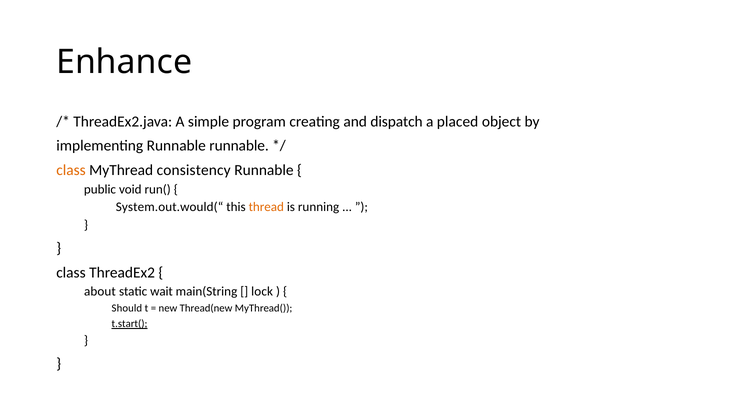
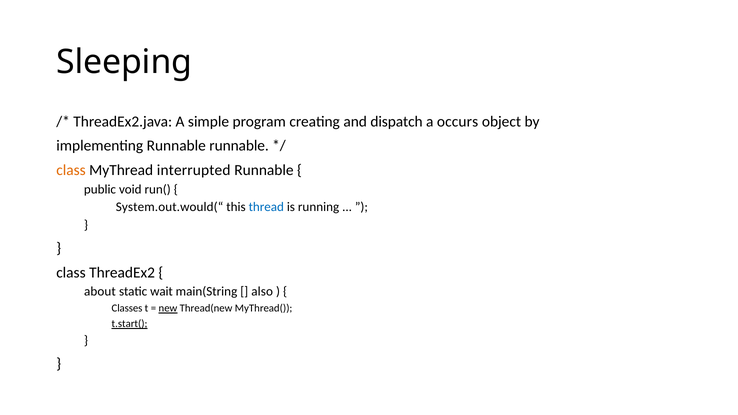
Enhance: Enhance -> Sleeping (124, 62)
placed: placed -> occurs (458, 121)
consistency: consistency -> interrupted (194, 170)
thread colour: orange -> blue (266, 207)
lock: lock -> also (262, 292)
Should: Should -> Classes (127, 308)
new underline: none -> present (168, 308)
